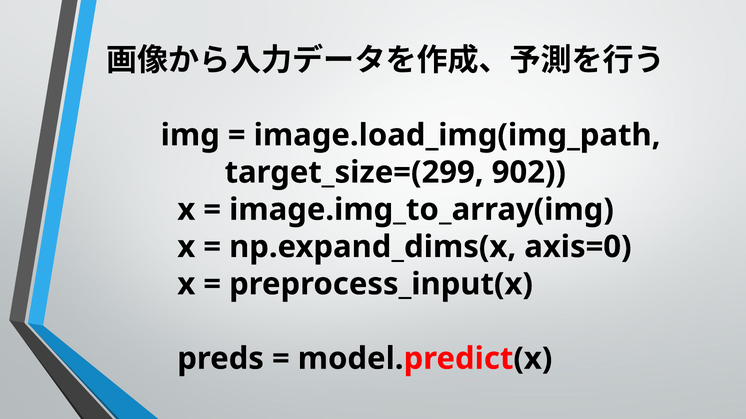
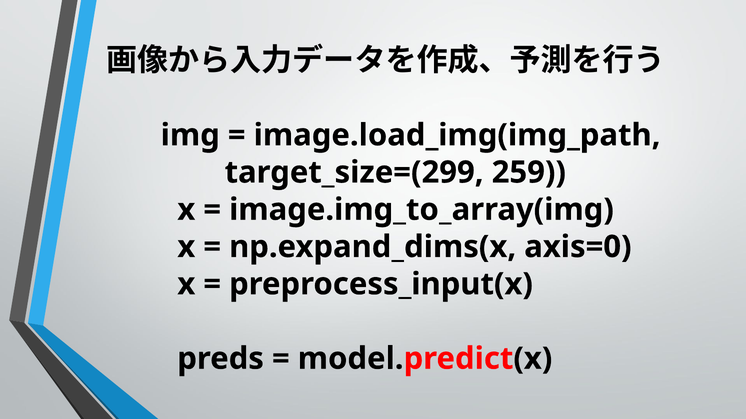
902: 902 -> 259 (529, 173)
